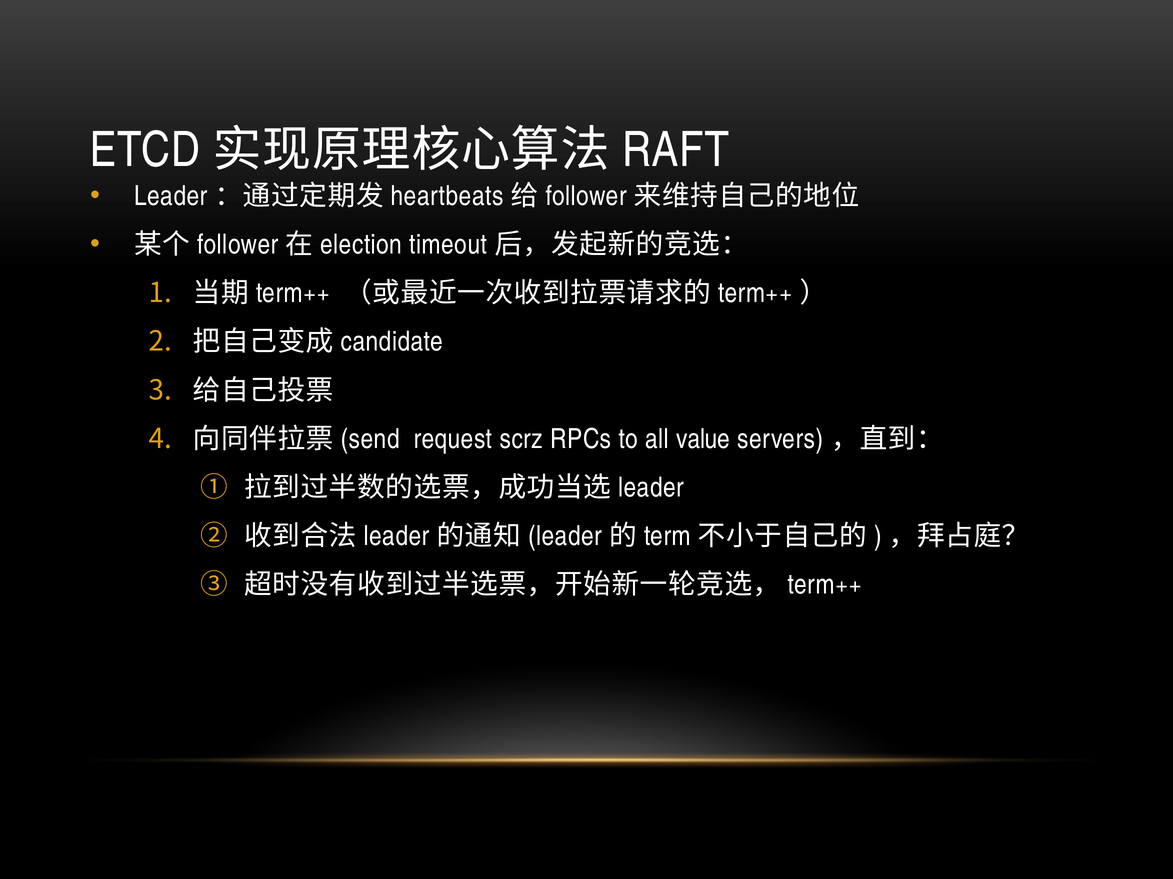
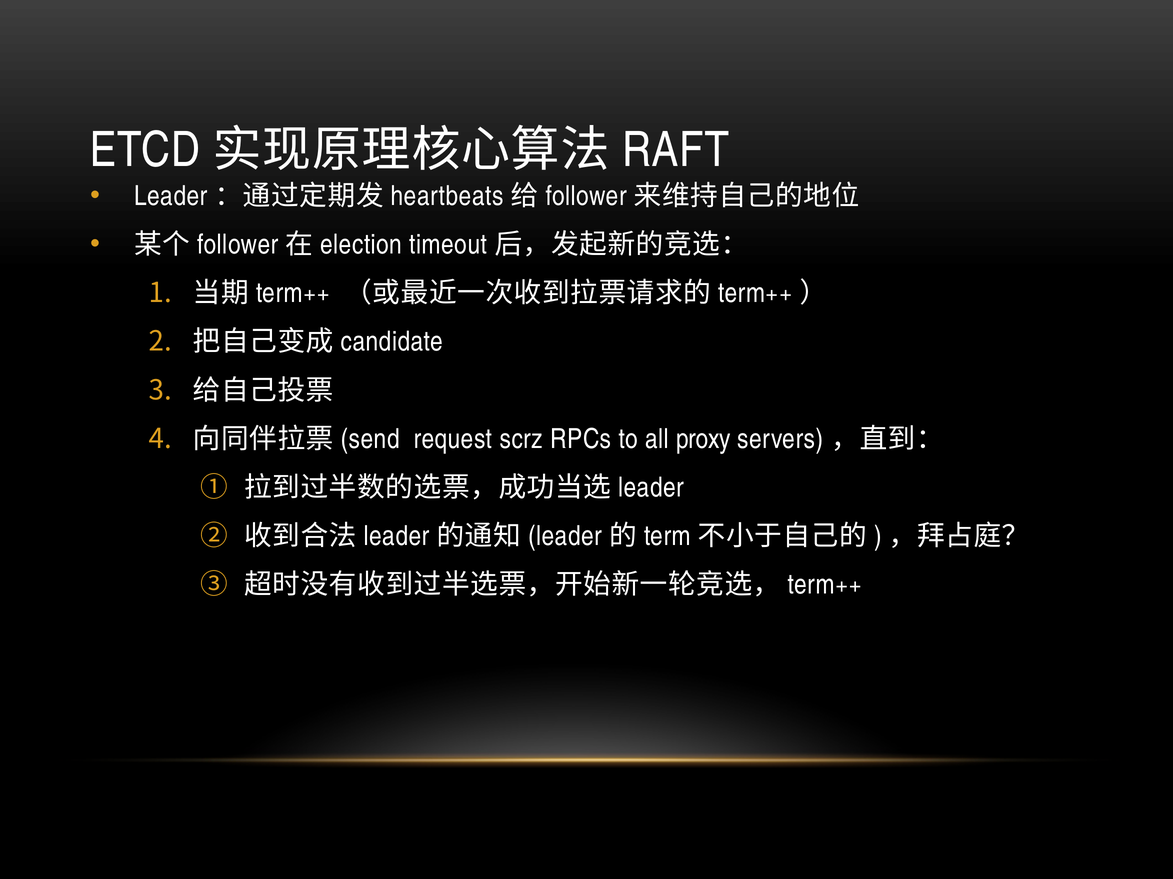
value: value -> proxy (703, 439)
